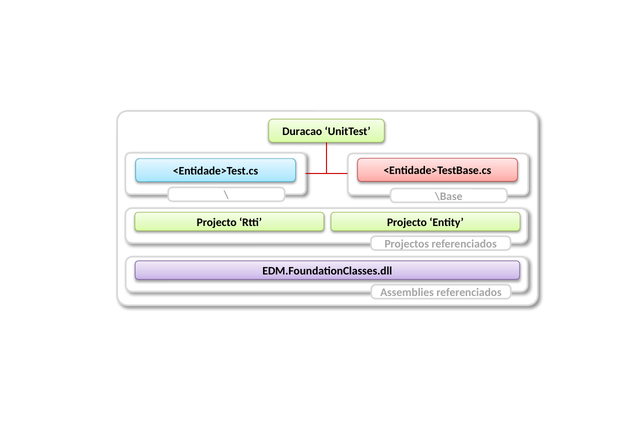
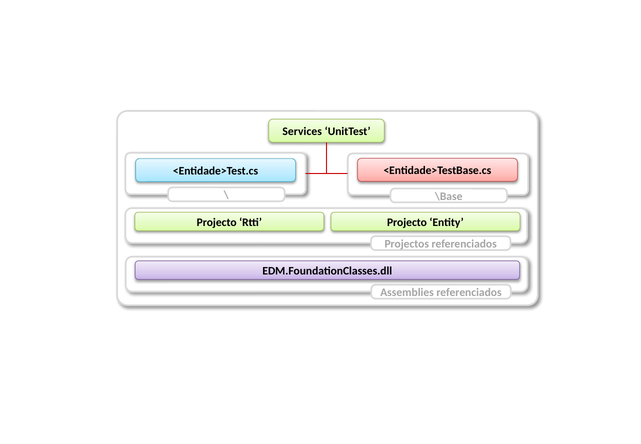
Duracao: Duracao -> Services (302, 131)
